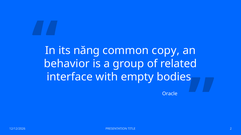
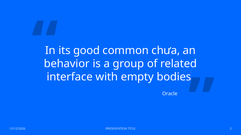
năng: năng -> good (87, 51)
copy: copy -> chưa (166, 51)
